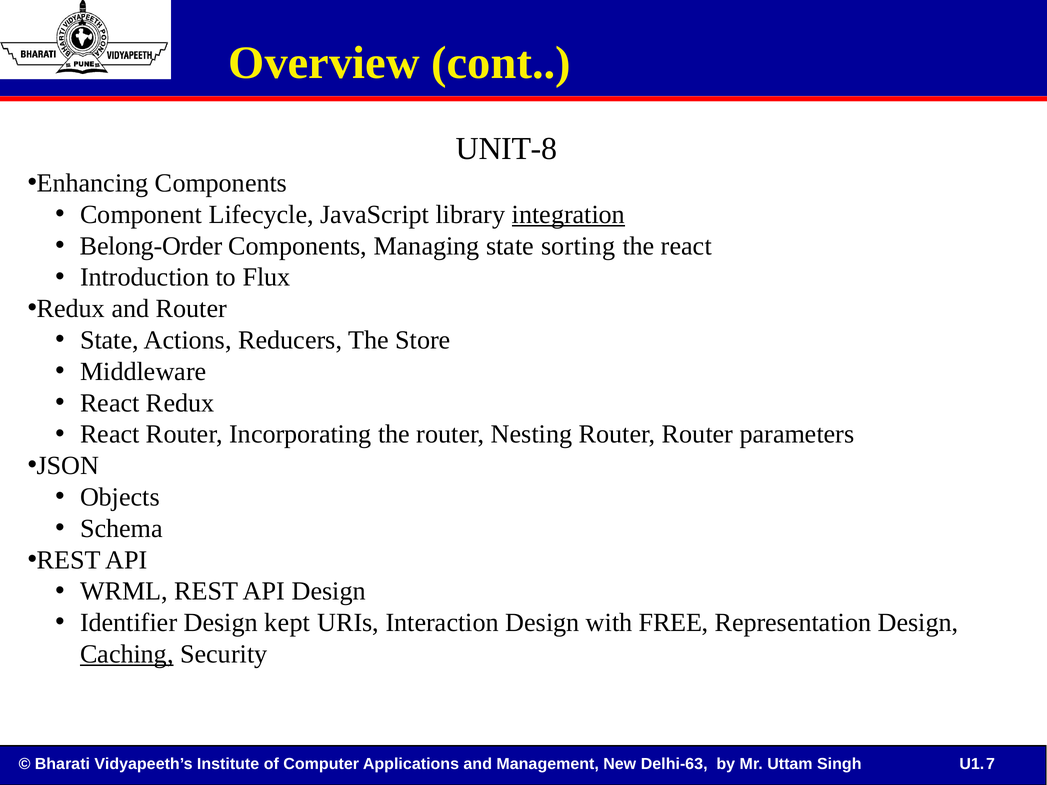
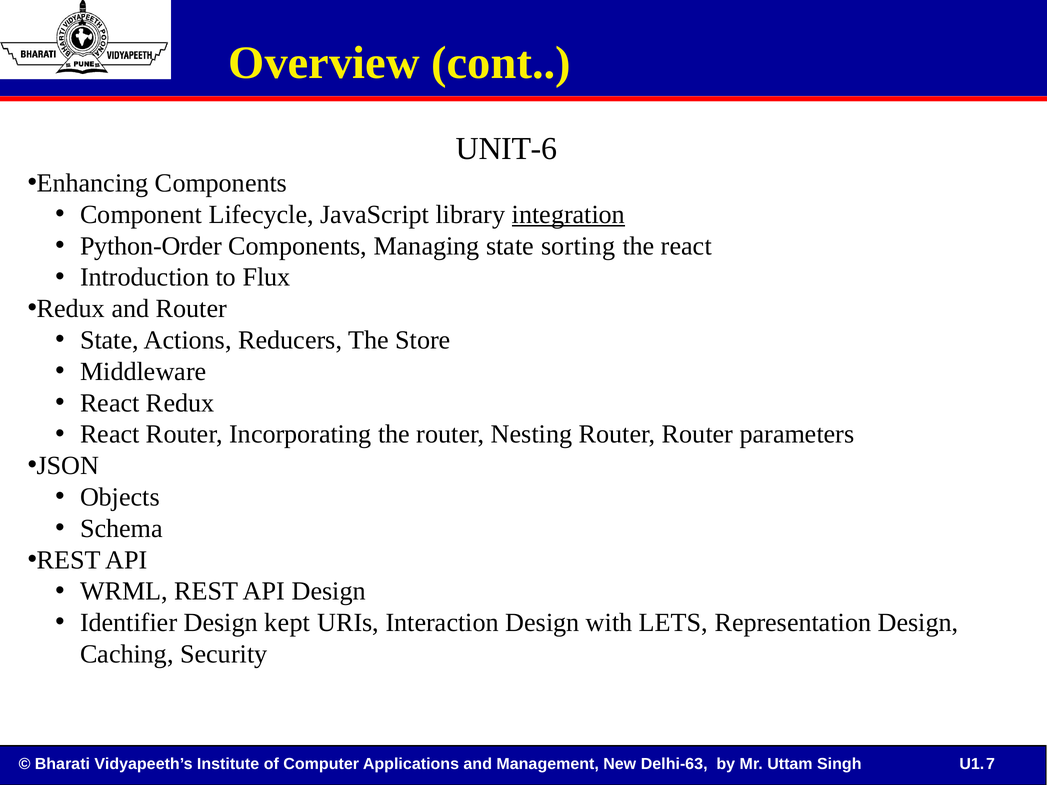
UNIT-8: UNIT-8 -> UNIT-6 (507, 149)
Belong-Order: Belong-Order -> Python-Order (151, 246)
FREE: FREE -> LETS (673, 623)
Caching underline: present -> none (127, 654)
